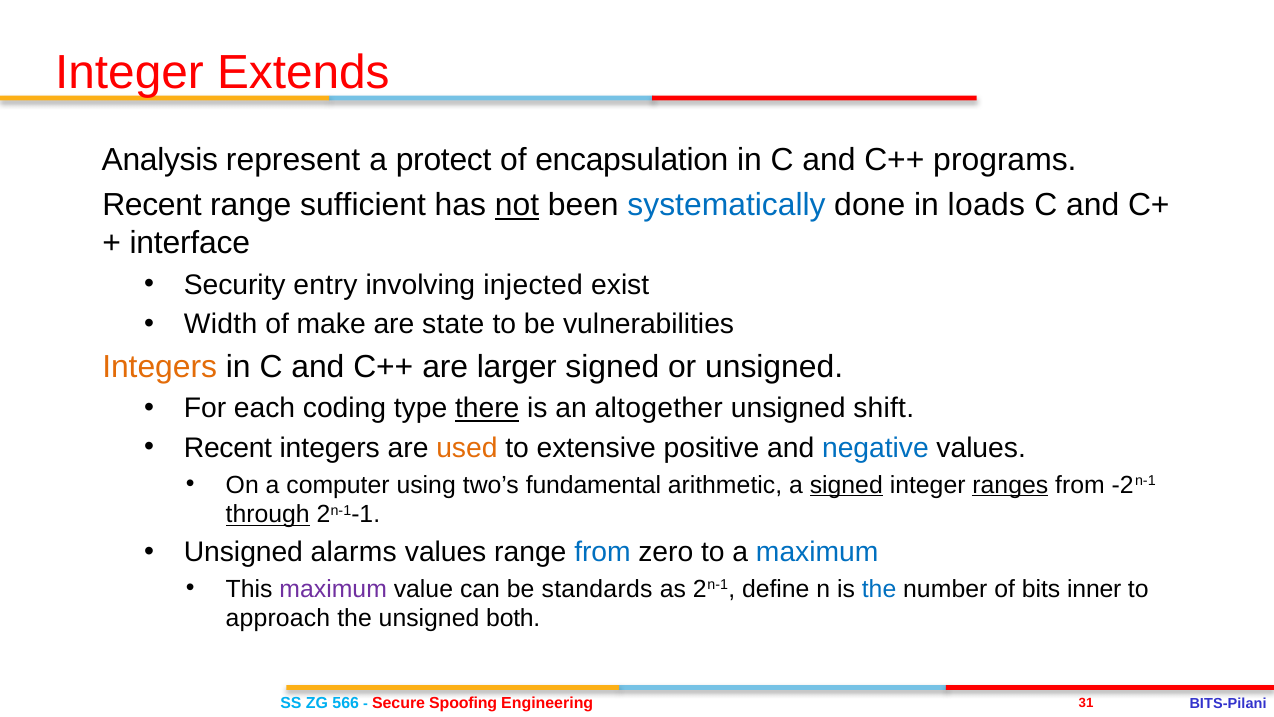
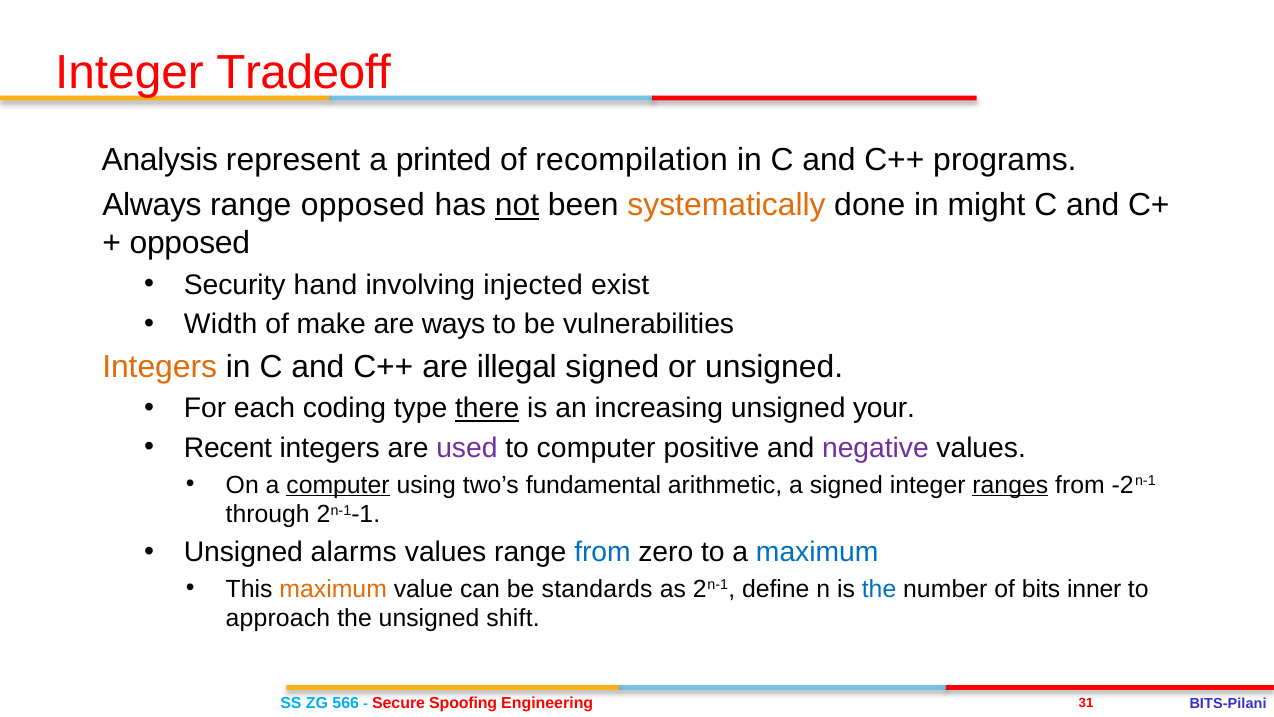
Extends: Extends -> Tradeoff (304, 73)
protect: protect -> printed (444, 160)
encapsulation: encapsulation -> recompilation (632, 160)
Recent: Recent -> Always (152, 205)
range sufficient: sufficient -> opposed (363, 205)
systematically colour: blue -> orange (727, 205)
loads: loads -> might (986, 205)
interface: interface -> opposed (190, 243)
entry: entry -> hand (325, 285)
state: state -> ways (454, 324)
larger: larger -> illegal (517, 367)
altogether: altogether -> increasing (659, 408)
shift: shift -> your (884, 408)
used colour: orange -> purple (467, 448)
to extensive: extensive -> computer (596, 448)
negative colour: blue -> purple (875, 448)
computer underline: none -> present (338, 485)
signed underline: present -> none (846, 485)
through underline: present -> none (268, 514)
maximum colour: purple -> orange (333, 589)
both: both -> shift (513, 618)
